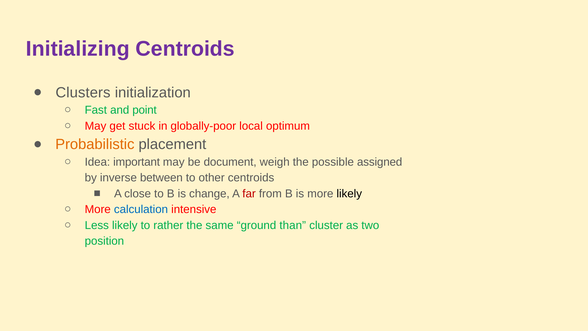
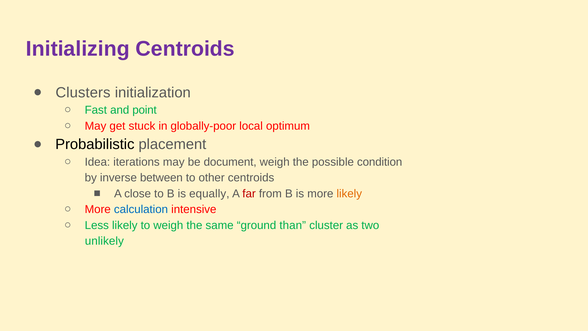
Probabilistic colour: orange -> black (95, 144)
important: important -> iterations (137, 162)
assigned: assigned -> condition (380, 162)
change: change -> equally (209, 194)
likely colour: black -> orange (349, 194)
to rather: rather -> weigh (168, 225)
position: position -> unlikely (104, 241)
